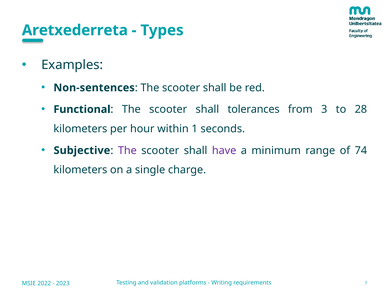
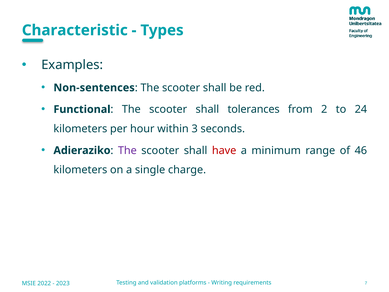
Aretxederreta: Aretxederreta -> Characteristic (75, 30)
3: 3 -> 2 (324, 109)
28: 28 -> 24 (361, 109)
1: 1 -> 3 (195, 129)
Subjective: Subjective -> Adieraziko (82, 150)
have colour: purple -> red (224, 150)
74: 74 -> 46 (361, 150)
